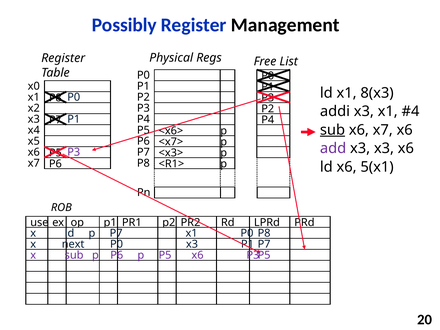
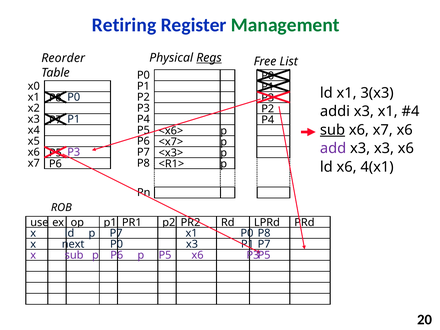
Possibly: Possibly -> Retiring (124, 25)
Management colour: black -> green (285, 25)
Regs underline: none -> present (209, 58)
Register: Register -> Reorder (63, 58)
8(x3: 8(x3 -> 3(x3 (377, 93)
5(x1: 5(x1 -> 4(x1 (377, 167)
